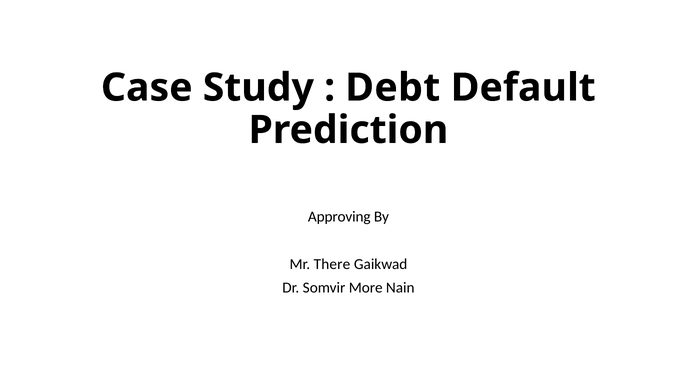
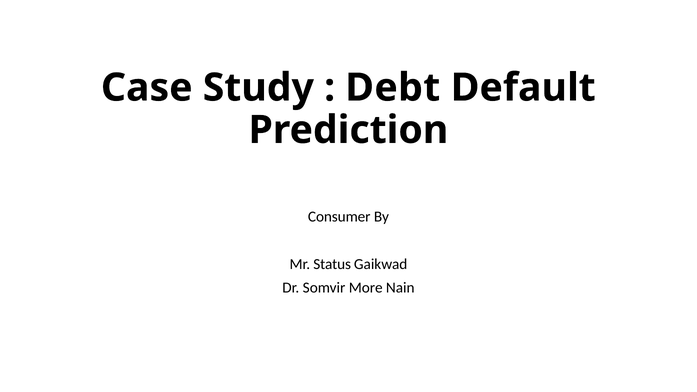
Approving: Approving -> Consumer (339, 217)
There: There -> Status (332, 264)
